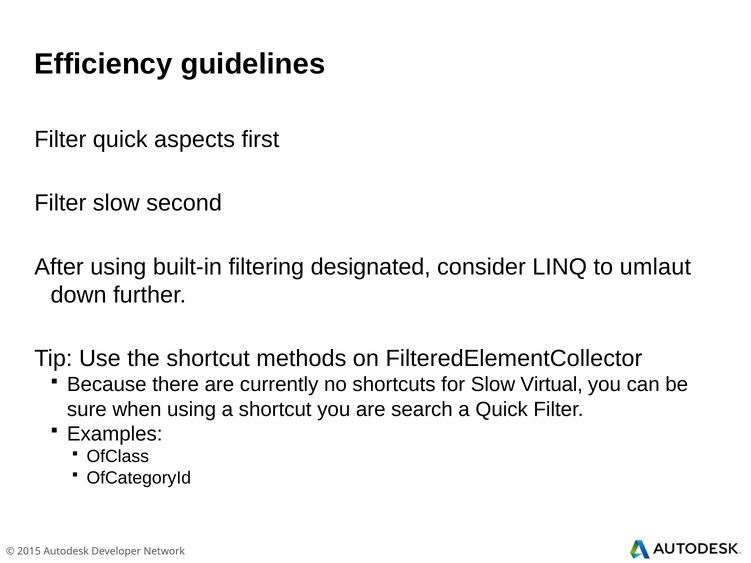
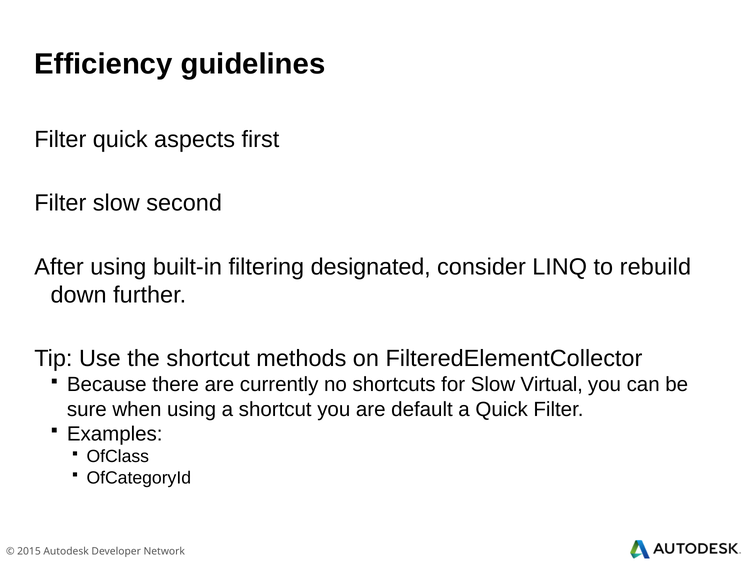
umlaut: umlaut -> rebuild (655, 267)
search: search -> default (422, 409)
